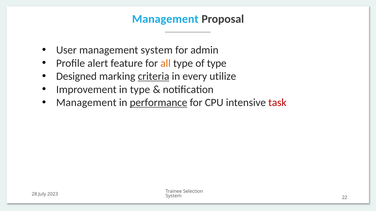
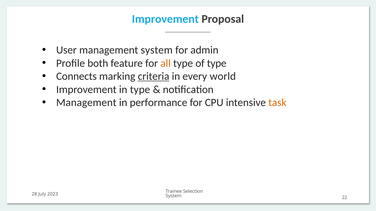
Management: Management -> Improvement (165, 19)
alert: alert -> both (98, 63)
Designed: Designed -> Connects (76, 76)
utilize: utilize -> world (223, 76)
performance underline: present -> none (159, 103)
task colour: red -> orange (277, 103)
